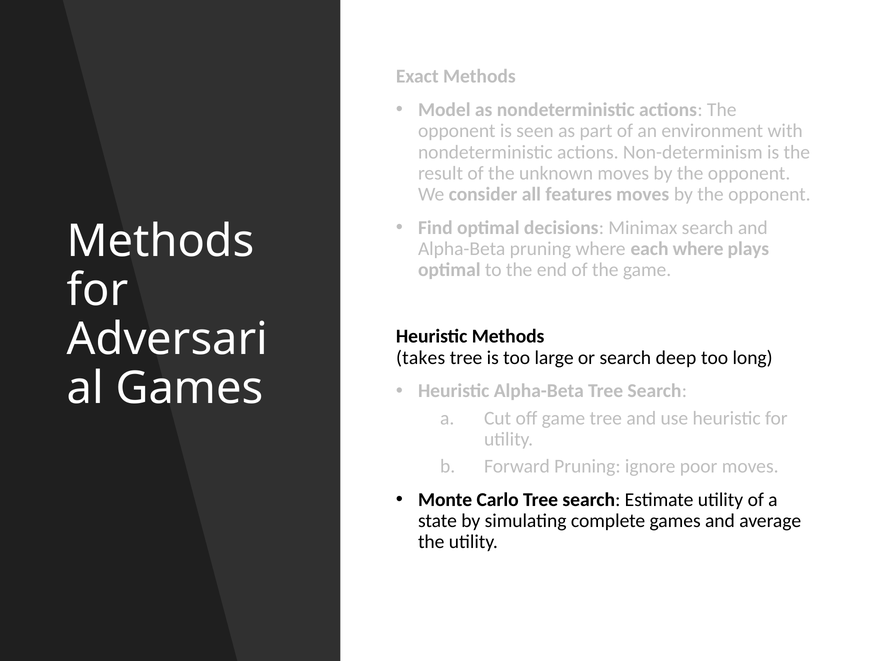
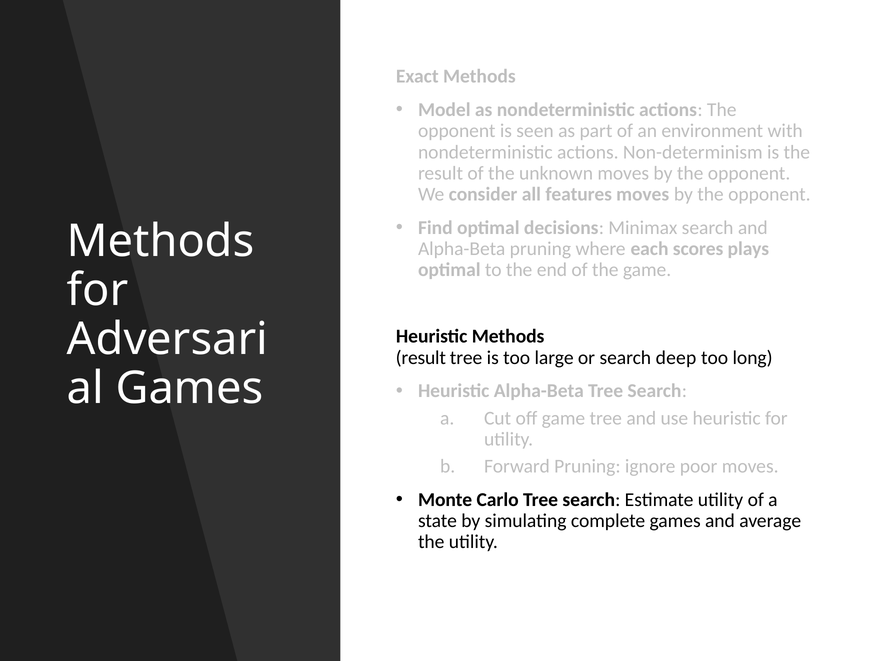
each where: where -> scores (698, 249)
takes: takes -> result (421, 357)
